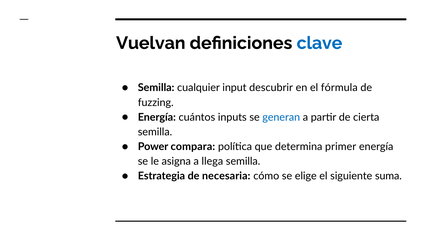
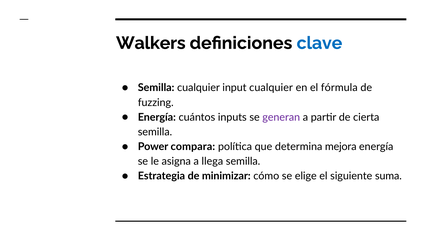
Vuelvan: Vuelvan -> Walkers (151, 43)
input descubrir: descubrir -> cualquier (271, 88)
generan colour: blue -> purple (281, 117)
primer: primer -> mejora (341, 146)
necesaria: necesaria -> minimizar (226, 176)
